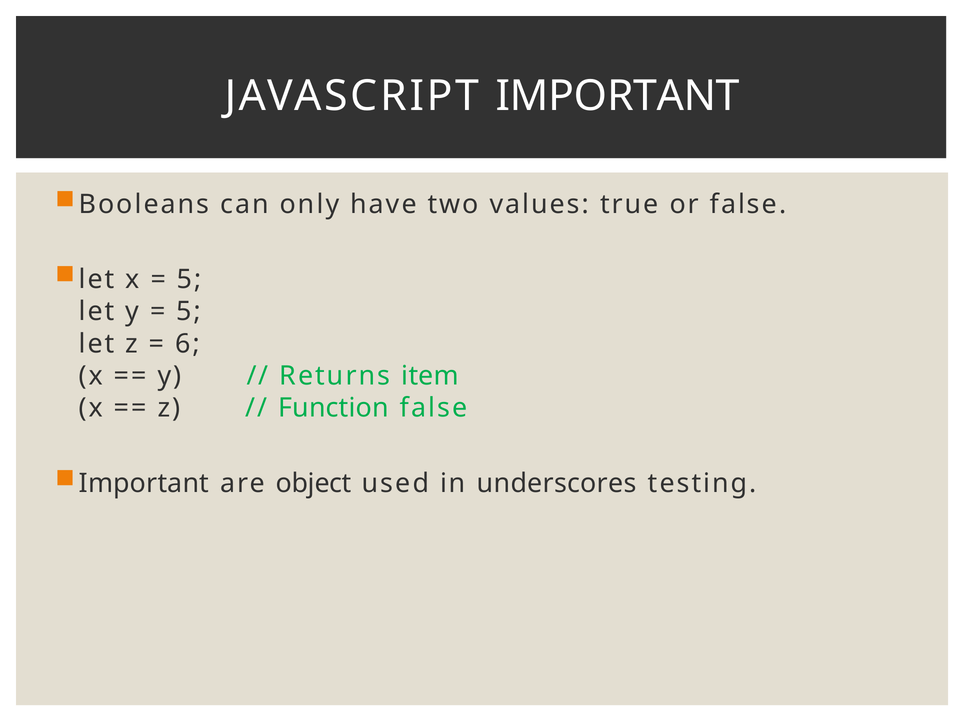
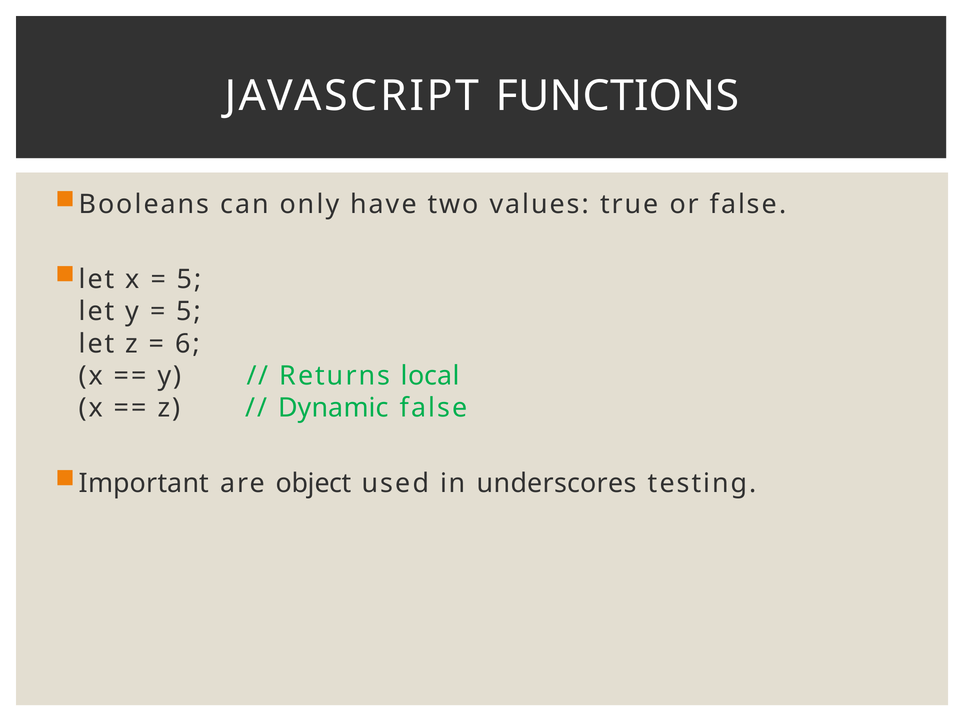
JAVASCRIPT IMPORTANT: IMPORTANT -> FUNCTIONS (617, 96)
item: item -> local (430, 376)
Function: Function -> Dynamic (334, 408)
